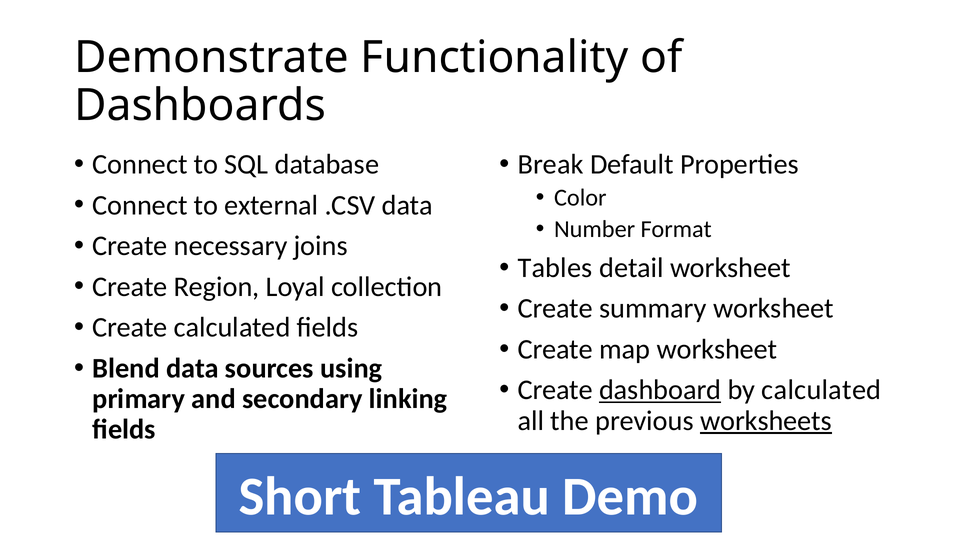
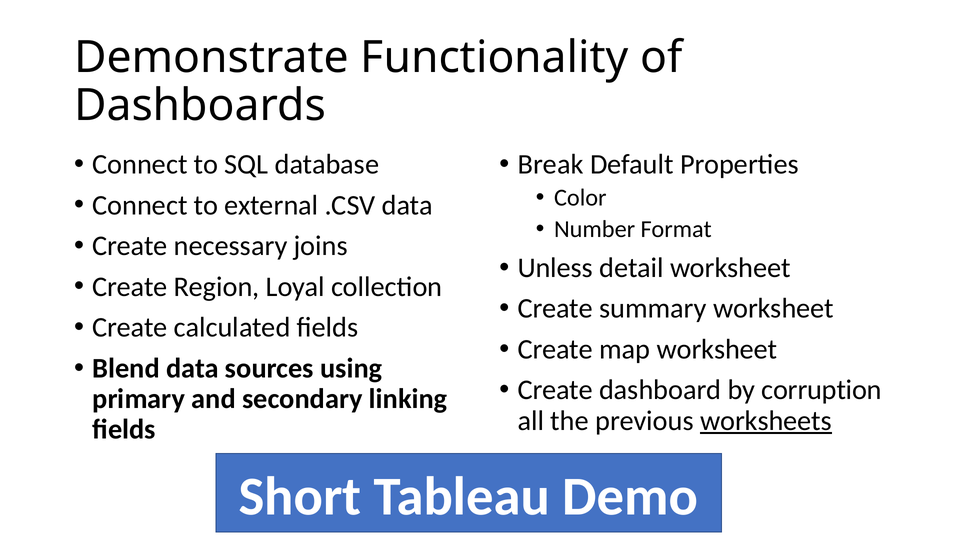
Tables: Tables -> Unless (555, 268)
dashboard underline: present -> none (660, 390)
by calculated: calculated -> corruption (822, 390)
